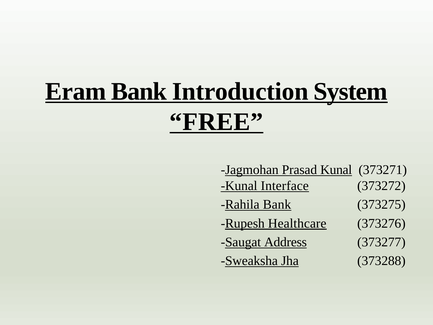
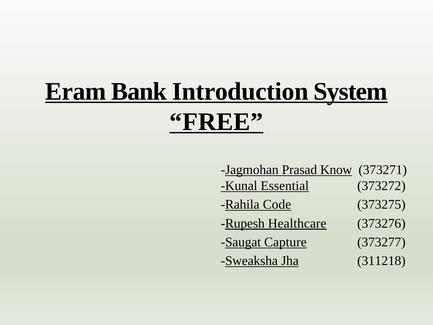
Prasad Kunal: Kunal -> Know (336, 170)
Interface: Interface -> Essential (285, 186)
Rahila Bank: Bank -> Code (277, 204)
Address: Address -> Capture (285, 242)
373288: 373288 -> 311218 (381, 261)
